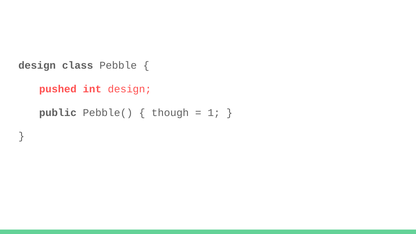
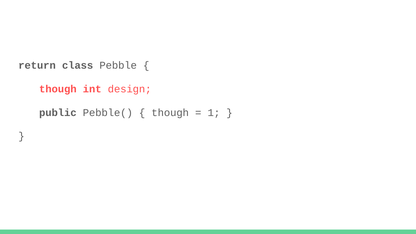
design: design -> return (37, 65)
pushed: pushed -> though (58, 89)
